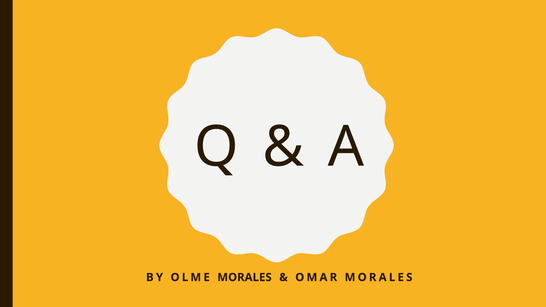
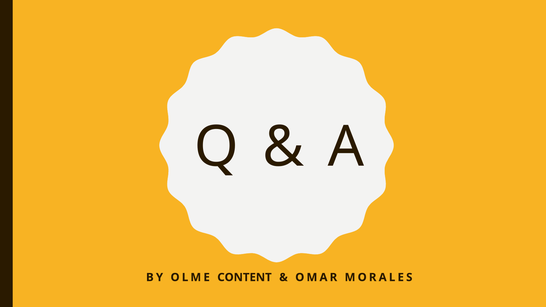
OLME MORALES: MORALES -> CONTENT (245, 277)
